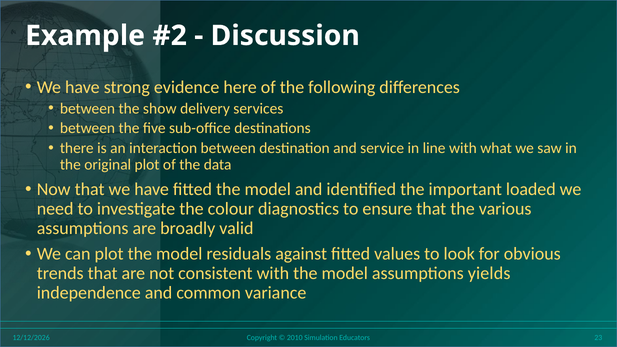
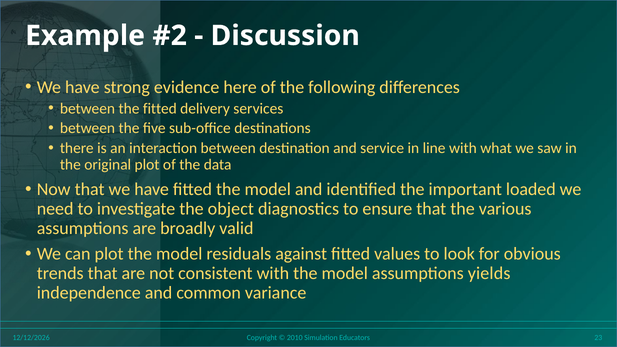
the show: show -> fitted (160, 109)
colour: colour -> object (231, 209)
